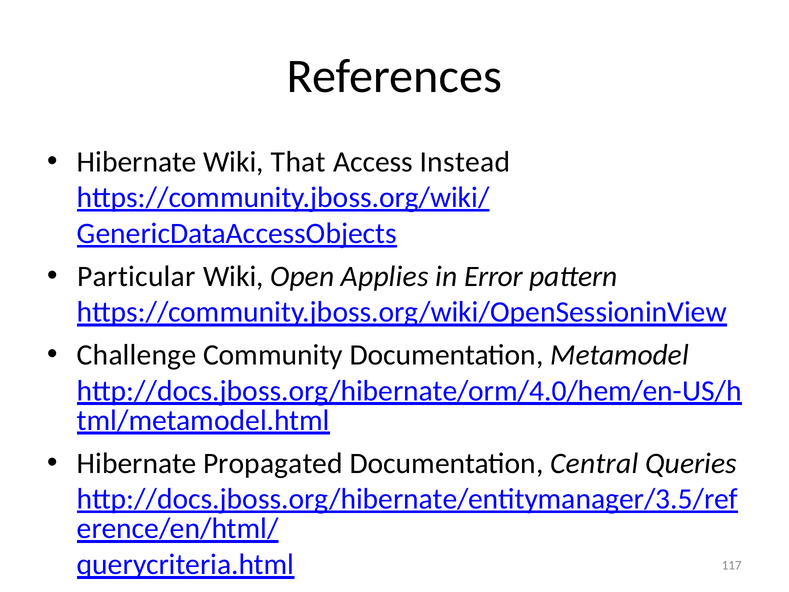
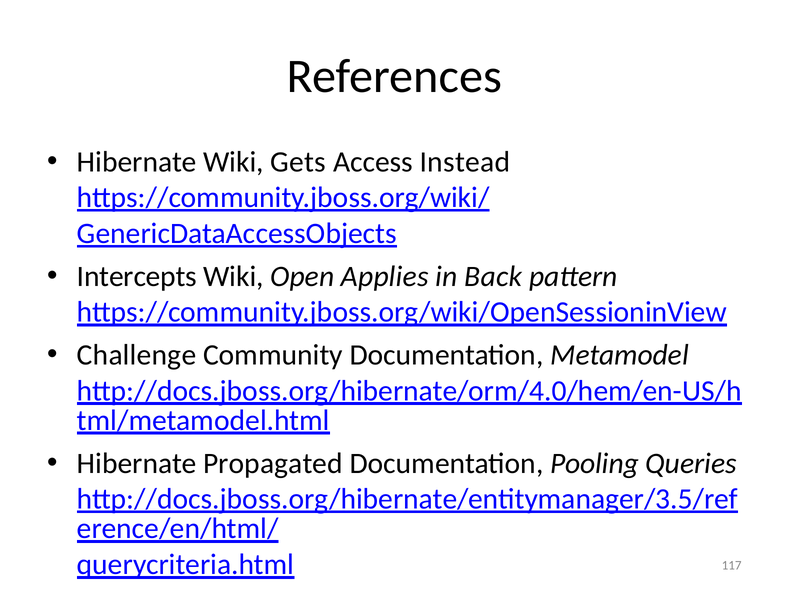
That: That -> Gets (298, 162)
Particular: Particular -> Intercepts (137, 276)
Error: Error -> Back (493, 276)
Central: Central -> Pooling (595, 463)
